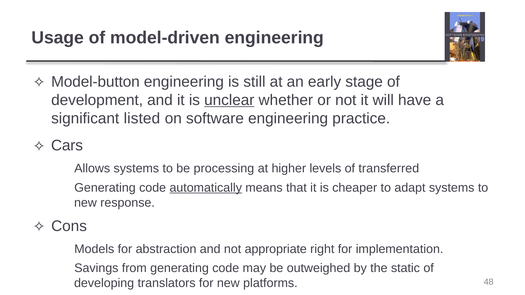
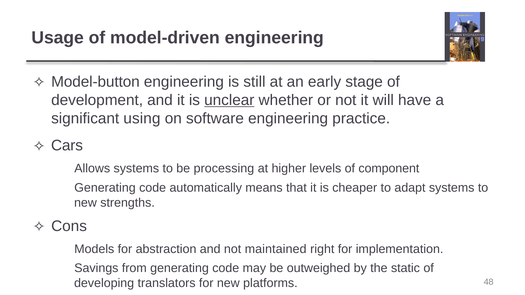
listed: listed -> using (142, 119)
transferred: transferred -> component (389, 169)
automatically underline: present -> none (206, 188)
response: response -> strengths (128, 203)
appropriate: appropriate -> maintained (276, 249)
